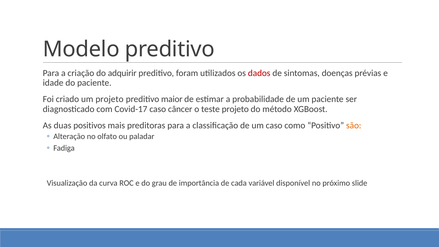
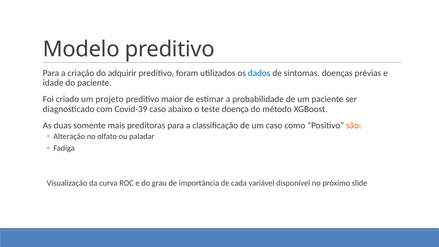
dados colour: red -> blue (259, 73)
Covid-17: Covid-17 -> Covid-39 (131, 109)
câncer: câncer -> abaixo (180, 109)
teste projeto: projeto -> doença (235, 109)
positivos: positivos -> somente (90, 125)
